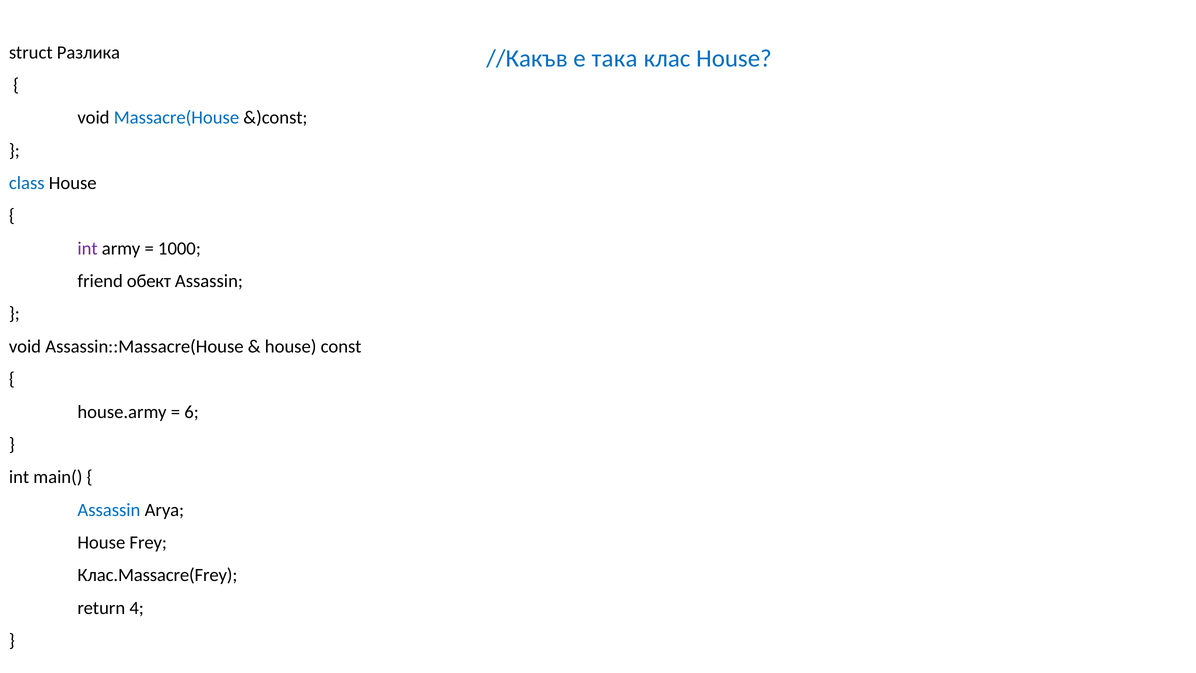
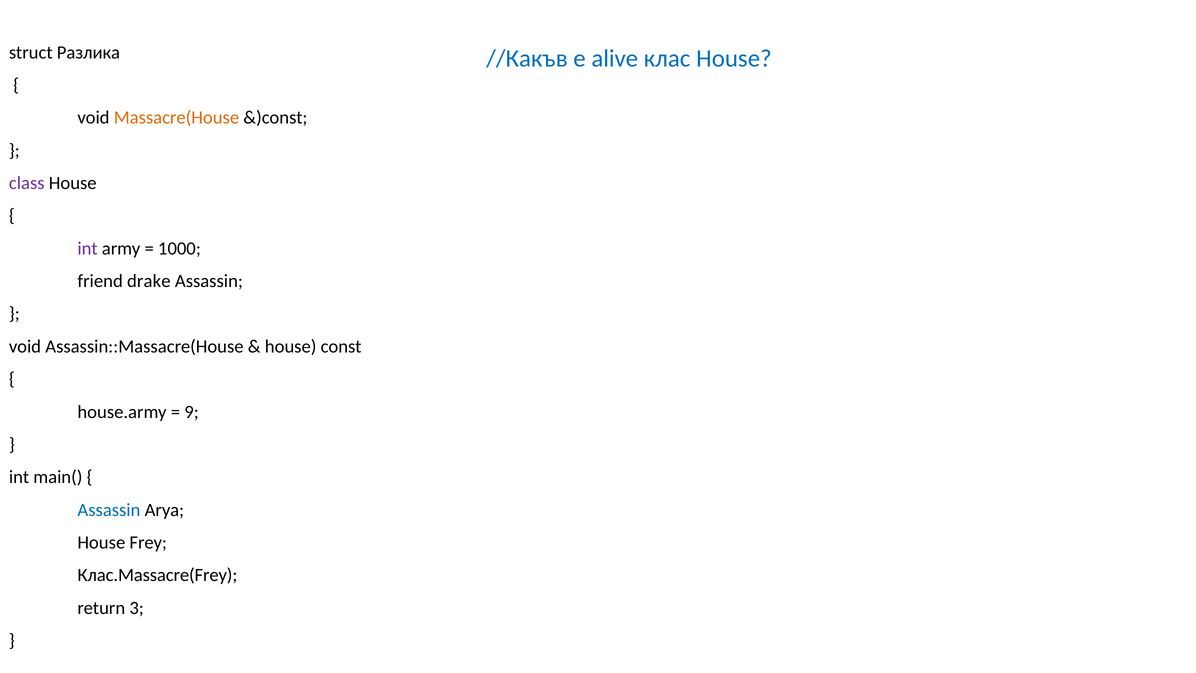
така: така -> alive (615, 58)
Massacre(House colour: blue -> orange (176, 118)
class colour: blue -> purple (27, 183)
обект: обект -> drake (149, 281)
6: 6 -> 9 (192, 412)
4: 4 -> 3 (137, 608)
